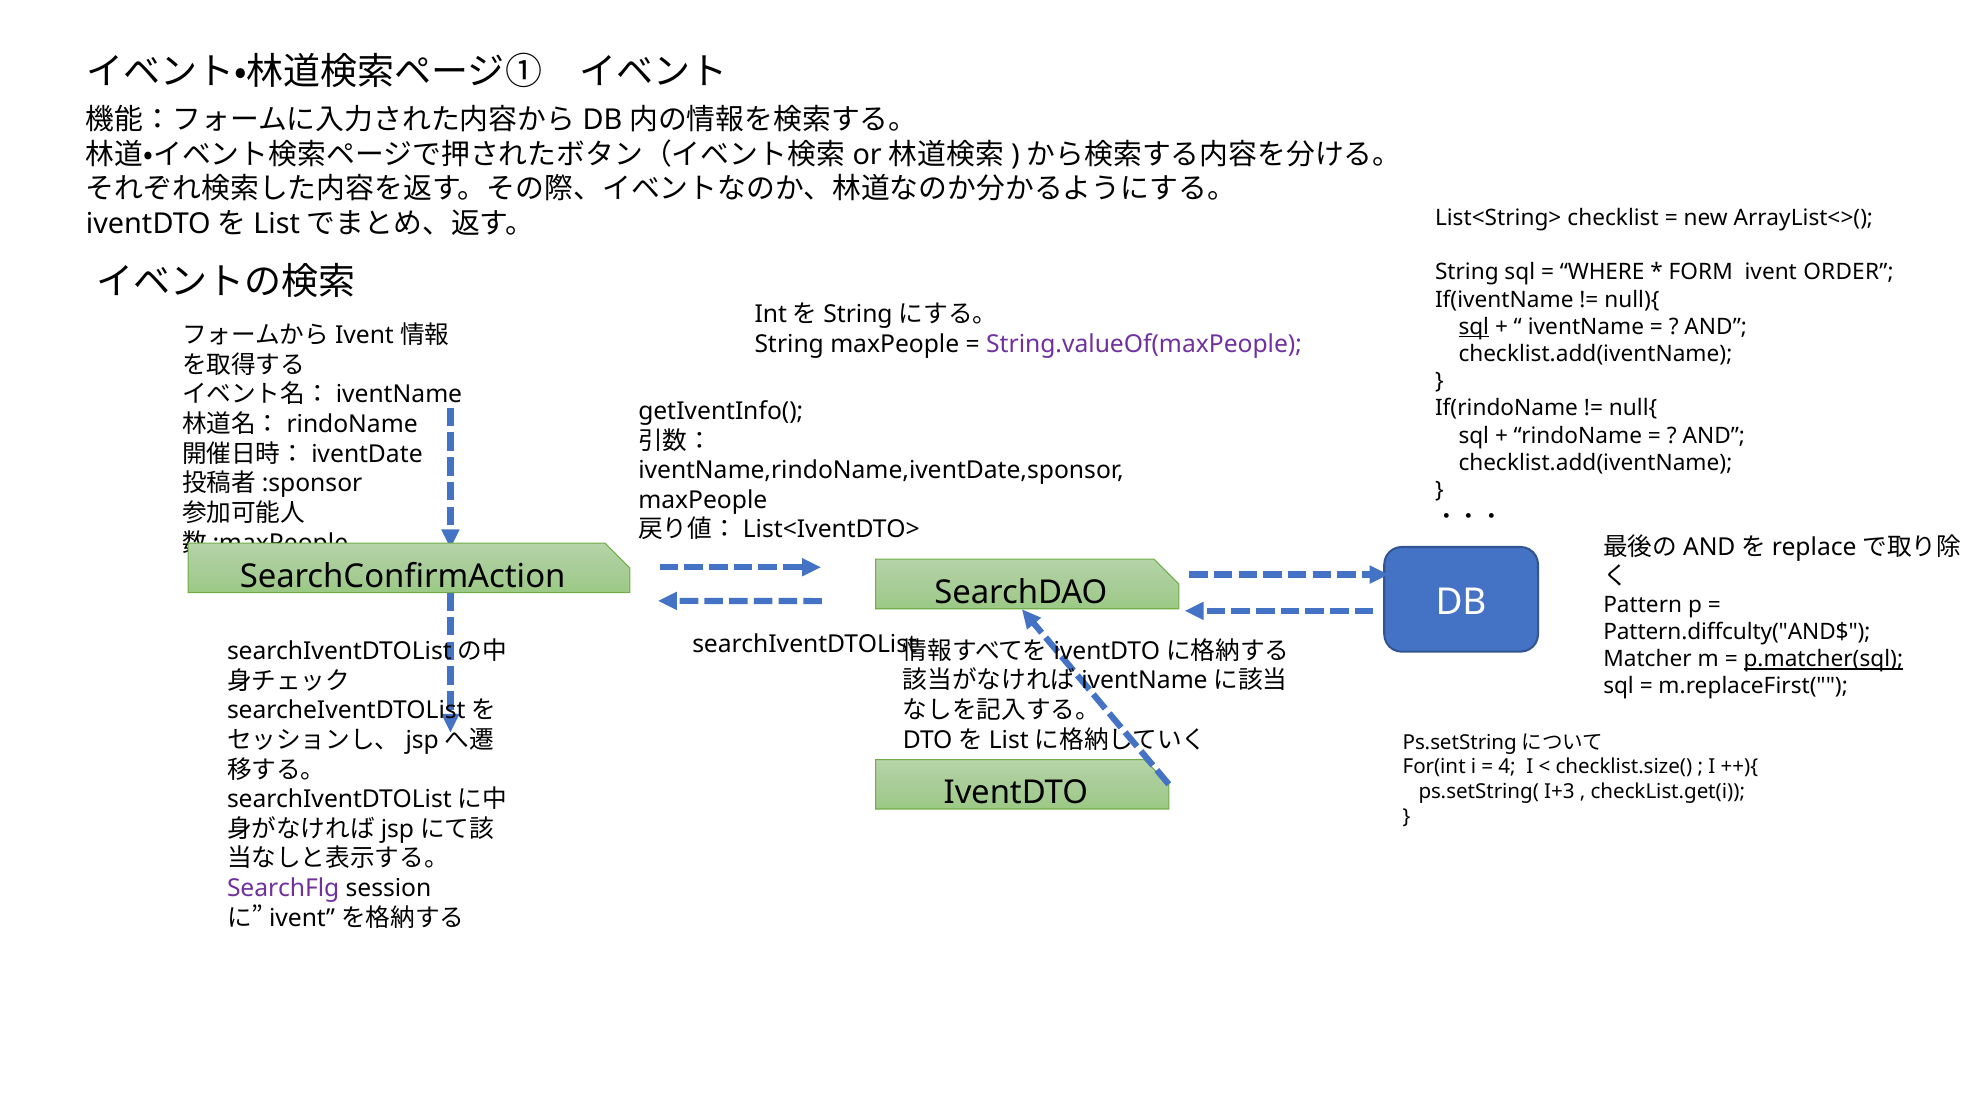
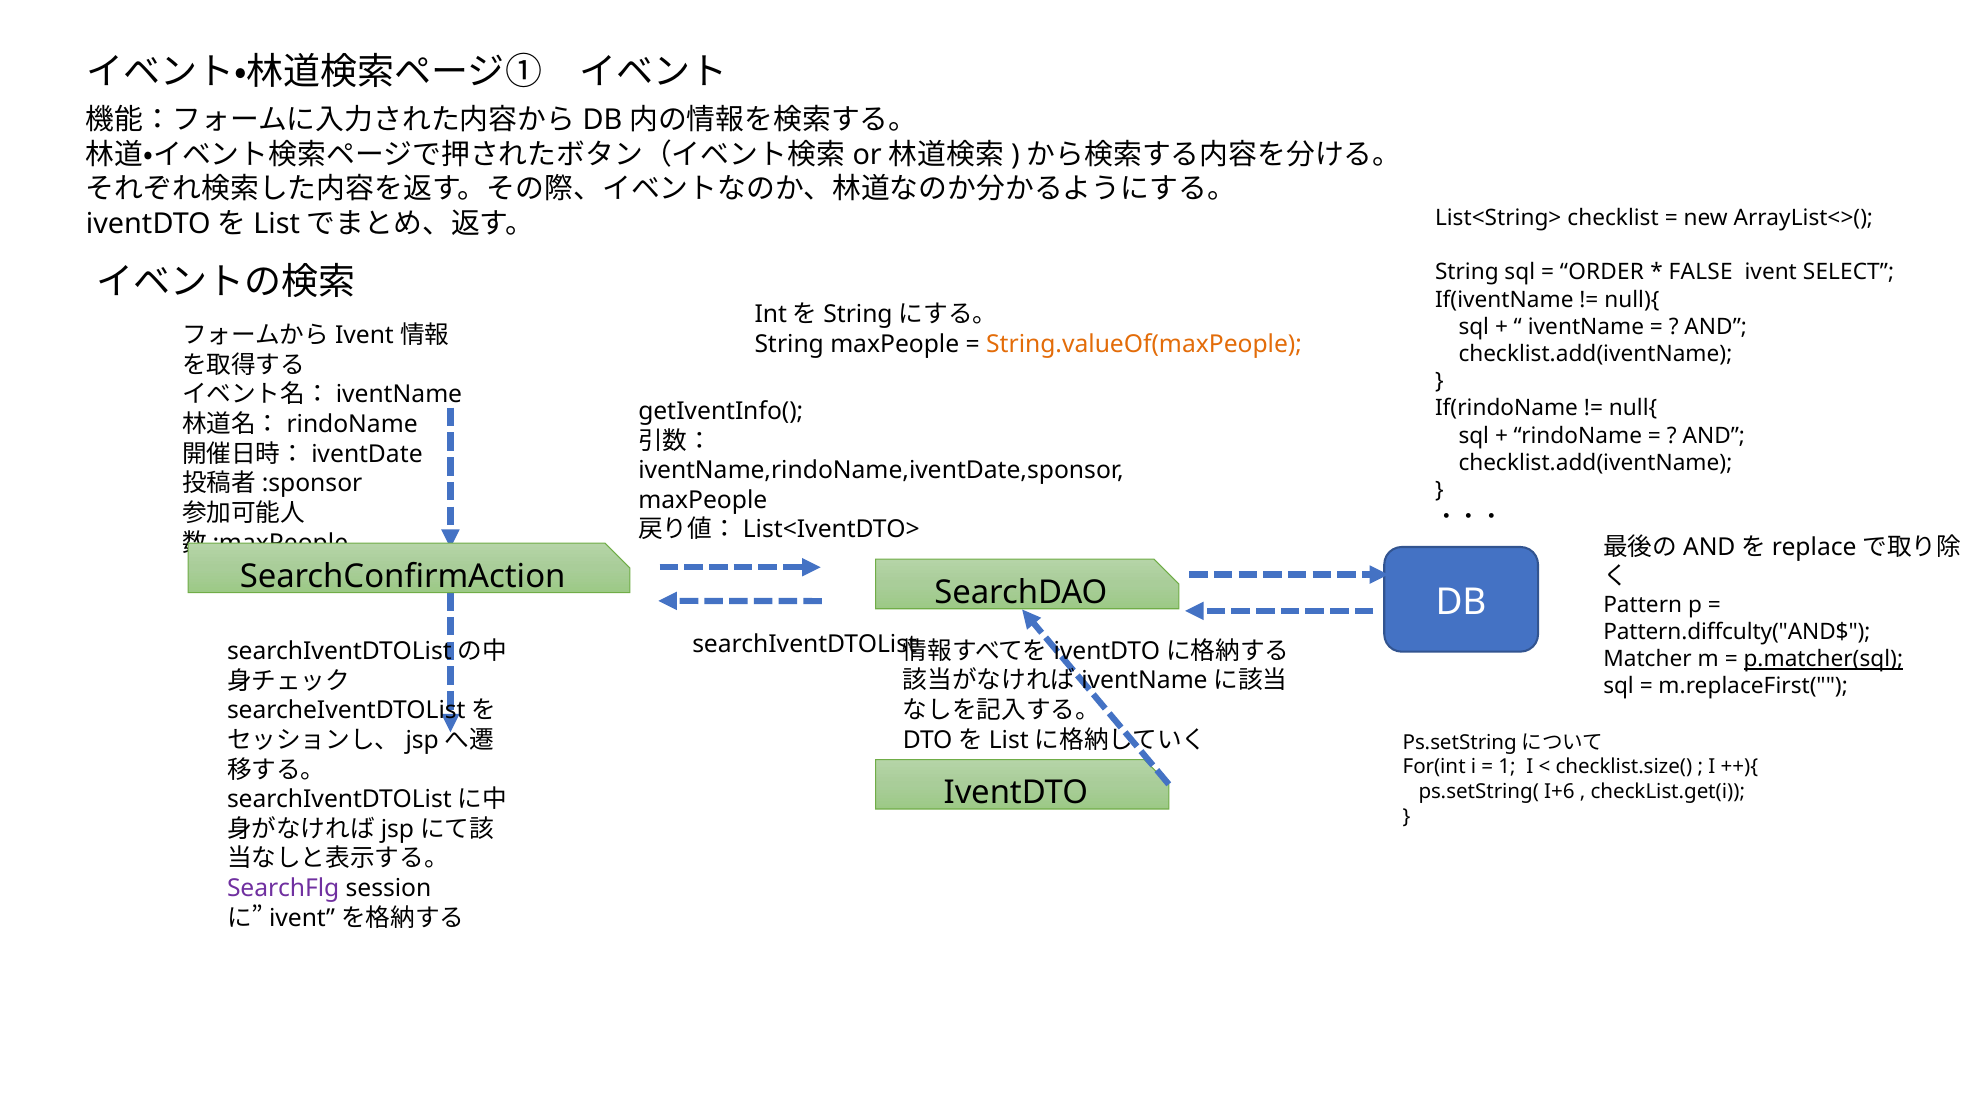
WHERE: WHERE -> ORDER (1602, 272)
FORM: FORM -> FALSE (1701, 272)
ORDER: ORDER -> SELECT (1849, 272)
sql underline: present -> none (1474, 327)
String.valueOf(maxPeople colour: purple -> orange (1144, 344)
4: 4 -> 1 (1507, 767)
I+3: I+3 -> I+6 (1559, 791)
